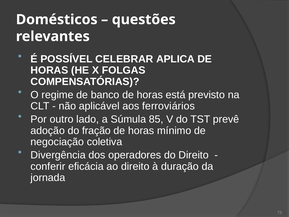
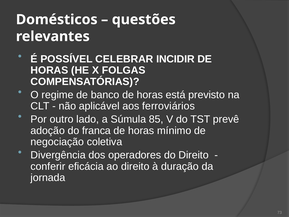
APLICA: APLICA -> INCIDIR (175, 59)
fração: fração -> franca (96, 130)
